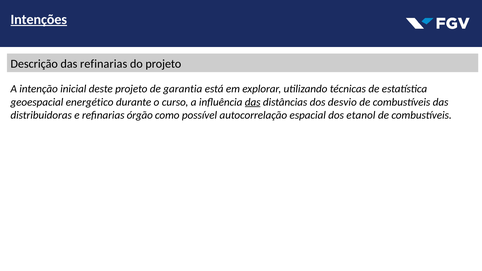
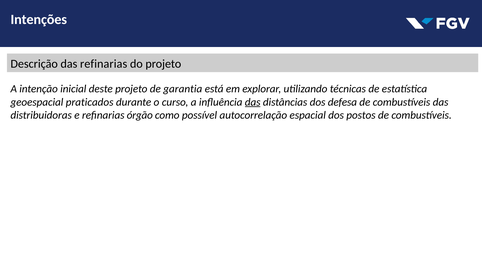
Intenções underline: present -> none (39, 19)
energético: energético -> praticados (90, 102)
desvio: desvio -> defesa (342, 102)
etanol: etanol -> postos (361, 115)
